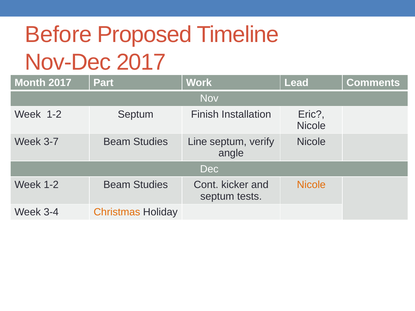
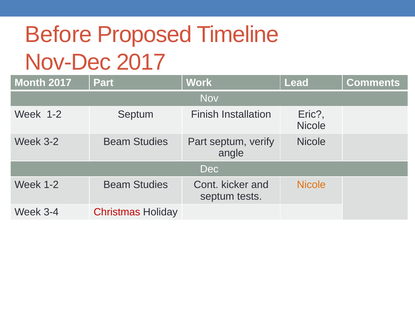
3-7: 3-7 -> 3-2 (51, 142)
Studies Line: Line -> Part (197, 142)
Christmas colour: orange -> red (117, 212)
